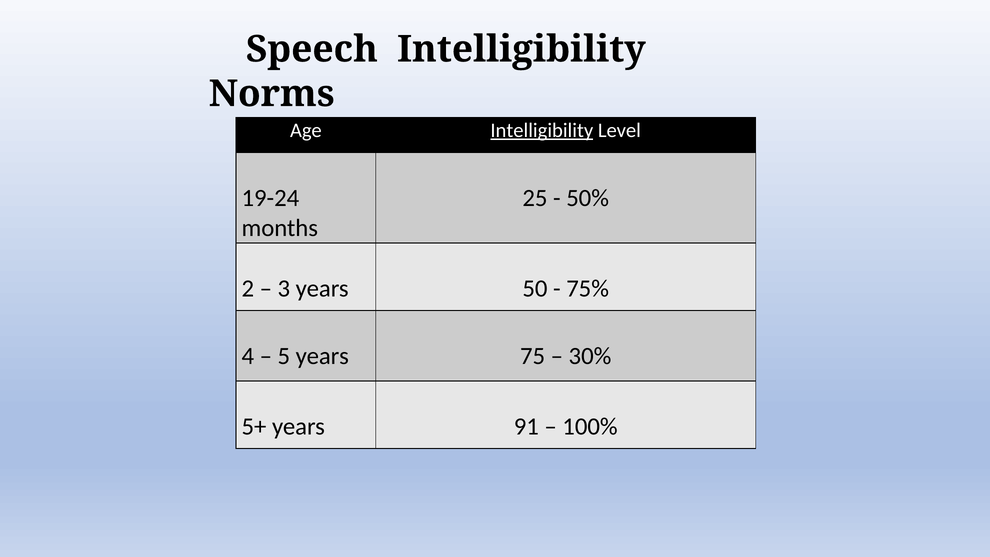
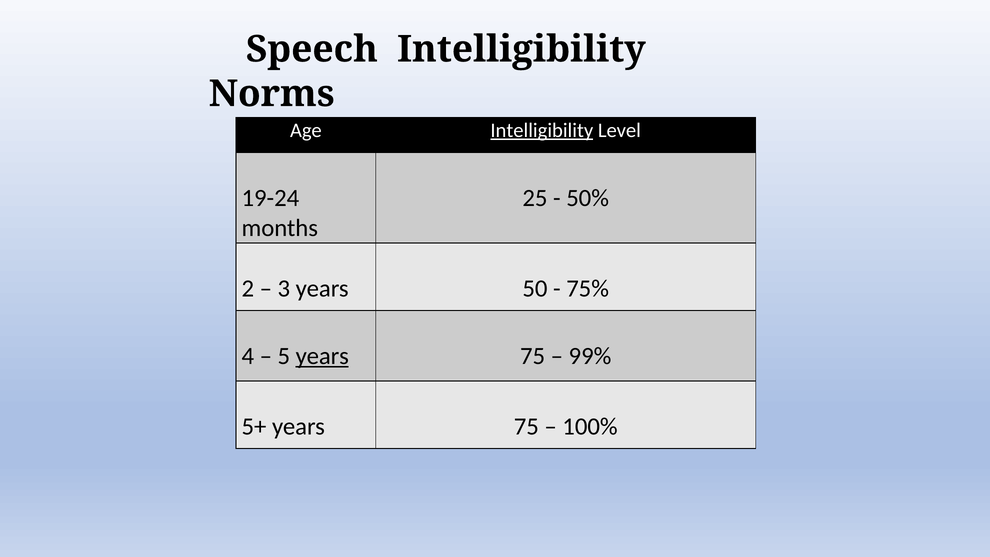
years underline: none -> present (322, 356)
30%: 30% -> 99% (590, 356)
5+ years 91: 91 -> 75 (526, 426)
